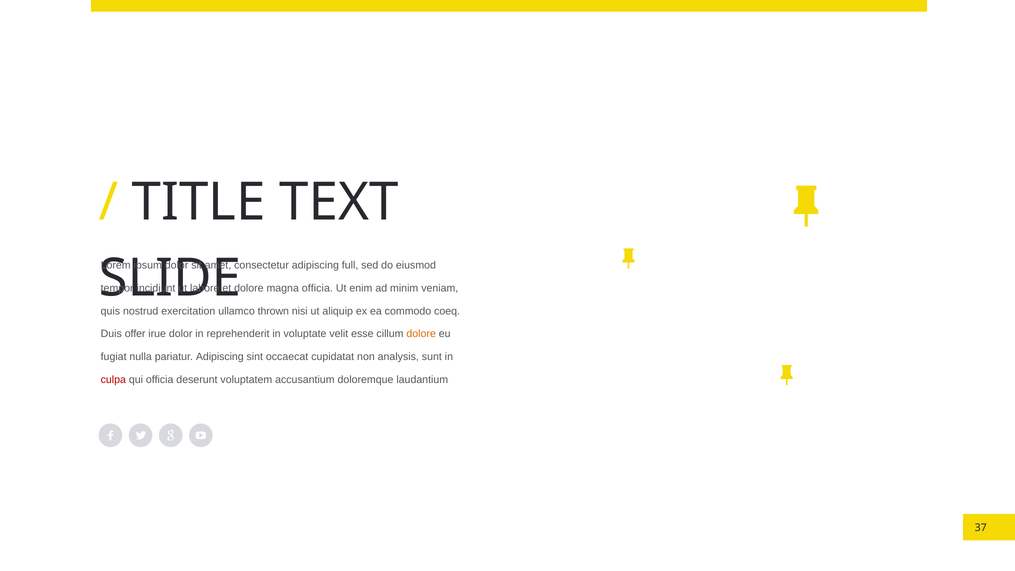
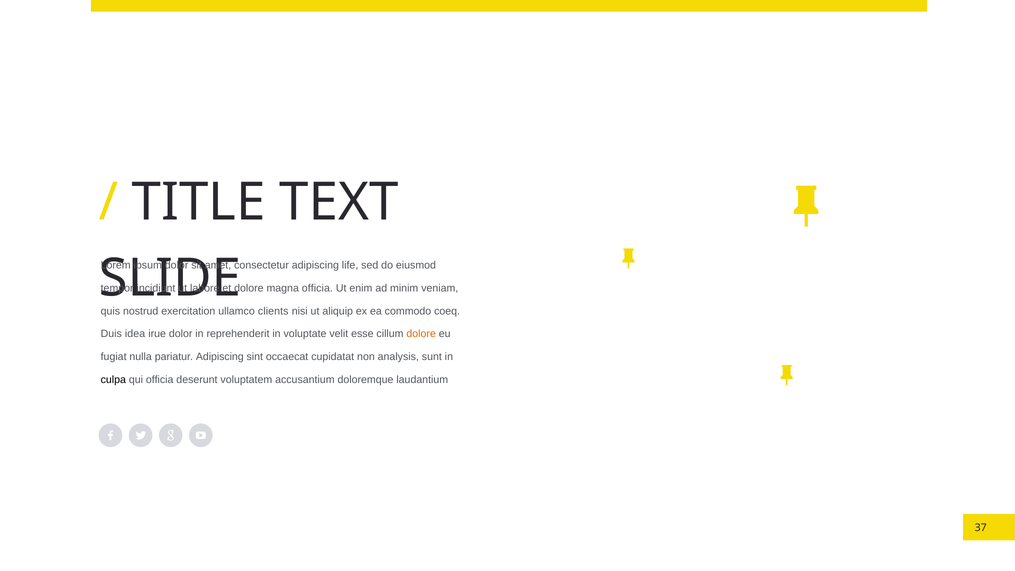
full: full -> life (350, 265)
thrown: thrown -> clients (273, 311)
offer: offer -> idea (135, 334)
culpa colour: red -> black (113, 380)
